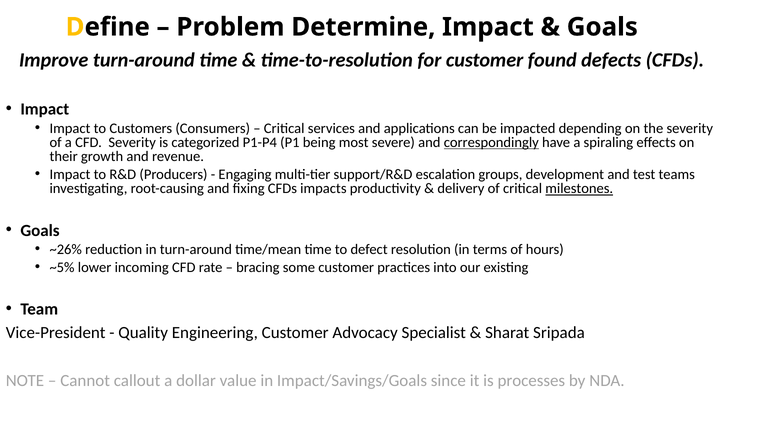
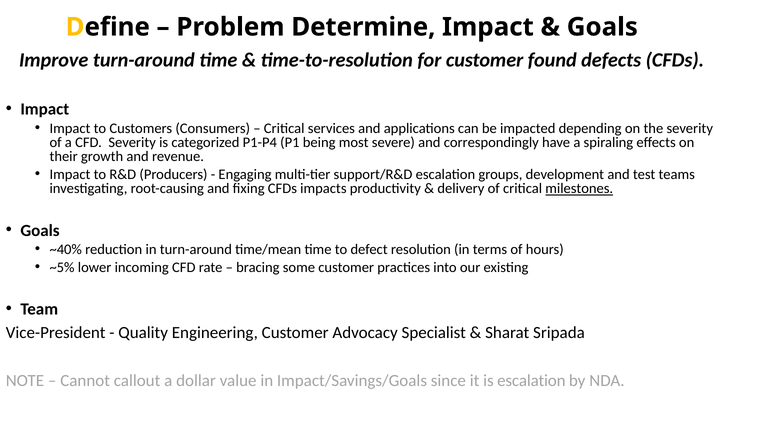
correspondingly underline: present -> none (491, 143)
~26%: ~26% -> ~40% (66, 250)
is processes: processes -> escalation (531, 381)
